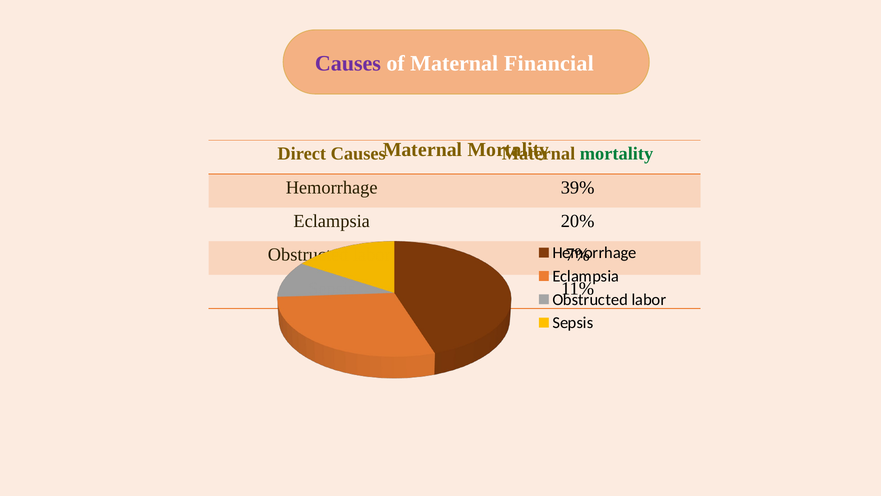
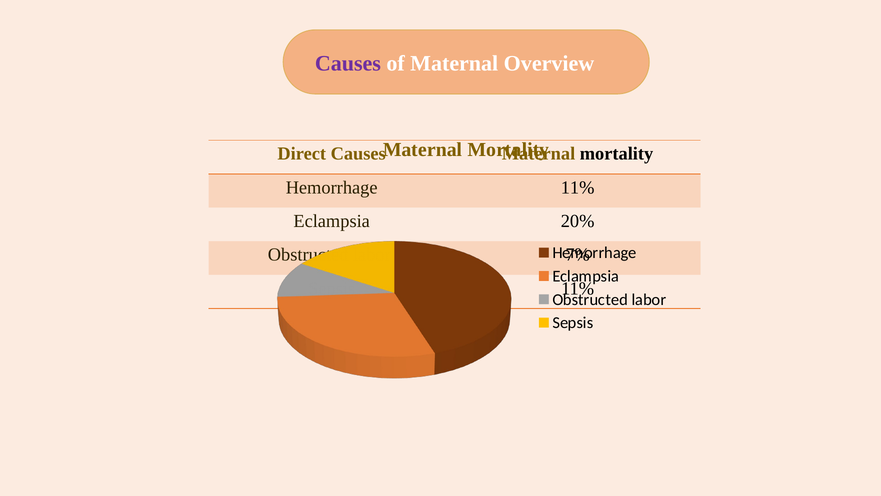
Financial: Financial -> Overview (549, 63)
mortality colour: green -> black (617, 154)
Hemorrhage 39%: 39% -> 11% (578, 187)
